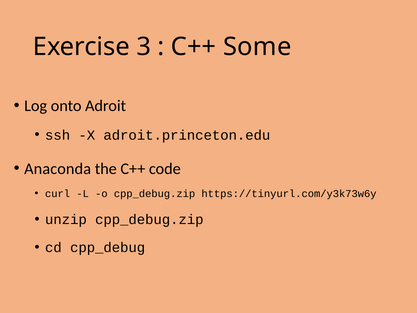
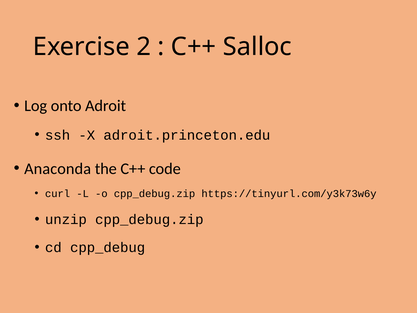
3: 3 -> 2 (144, 47)
Some: Some -> Salloc (257, 47)
